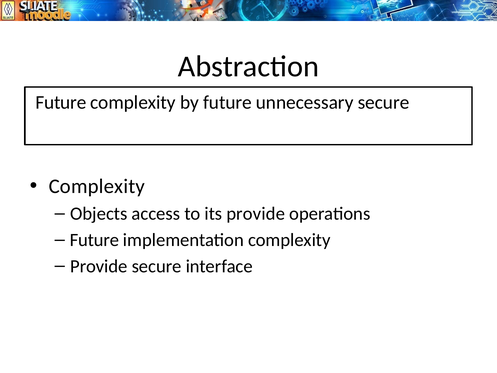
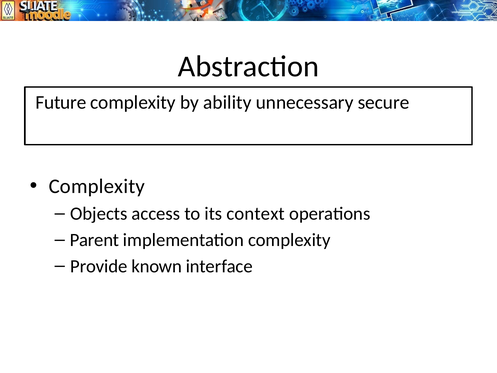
by future: future -> ability (227, 102)
its provide: provide -> context (256, 214)
Future: Future -> Parent (95, 240)
Provide secure: secure -> known (157, 266)
